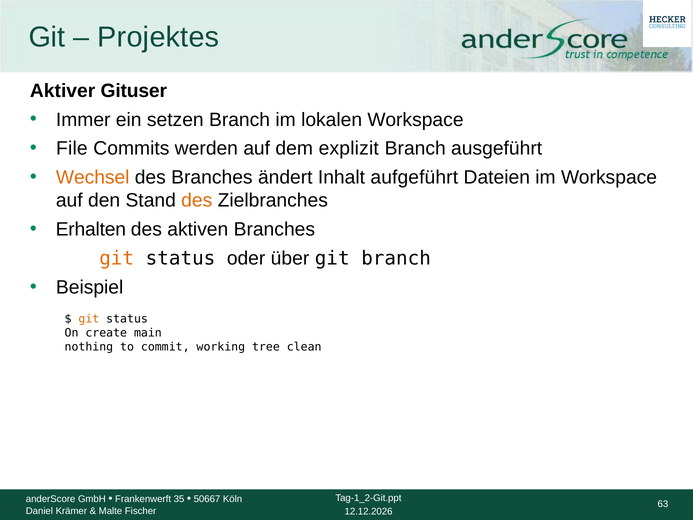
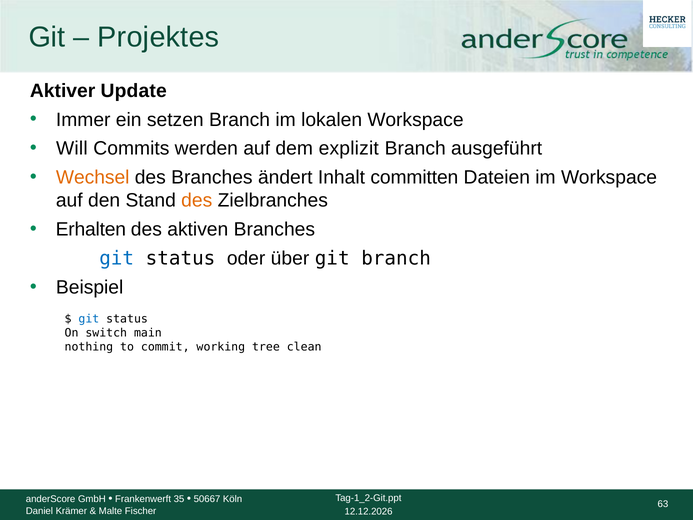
Gituser: Gituser -> Update (134, 91)
File: File -> Will (72, 149)
aufgeführt: aufgeführt -> committen (414, 177)
git colour: orange -> blue (117, 258)
git colour: orange -> blue (89, 319)
create: create -> switch (106, 333)
